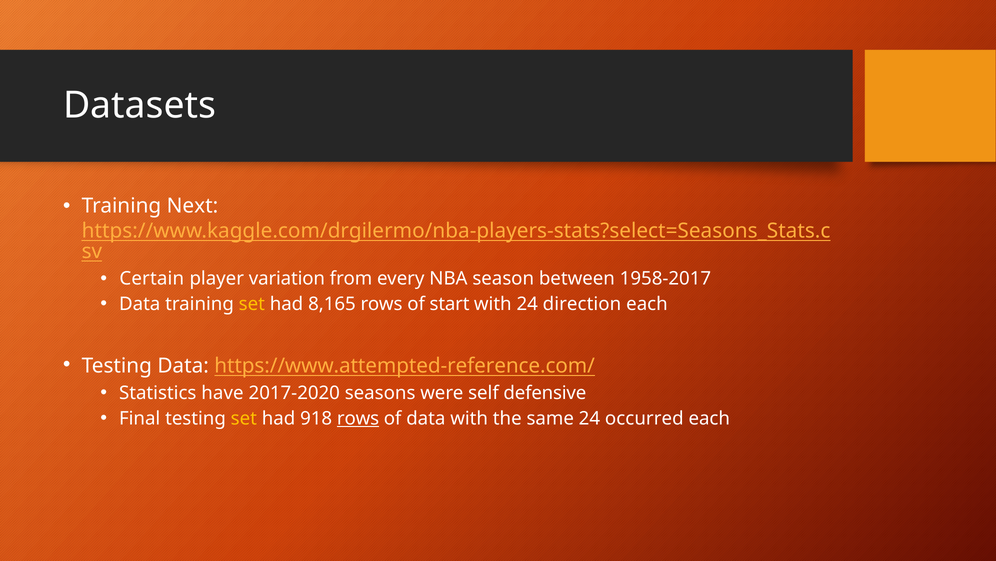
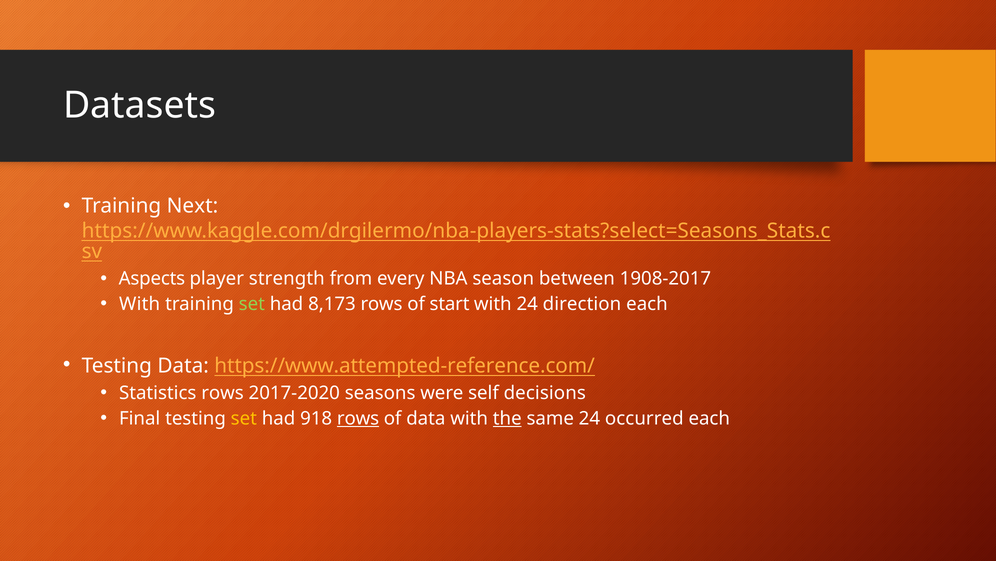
Certain: Certain -> Aspects (152, 278)
variation: variation -> strength (287, 278)
1958-2017: 1958-2017 -> 1908-2017 (665, 278)
Data: Data -> With (140, 304)
set colour: yellow -> light green (252, 304)
8,165: 8,165 -> 8,173 (332, 304)
Statistics have: have -> rows (223, 392)
defensive: defensive -> decisions (545, 392)
the underline: none -> present (507, 418)
